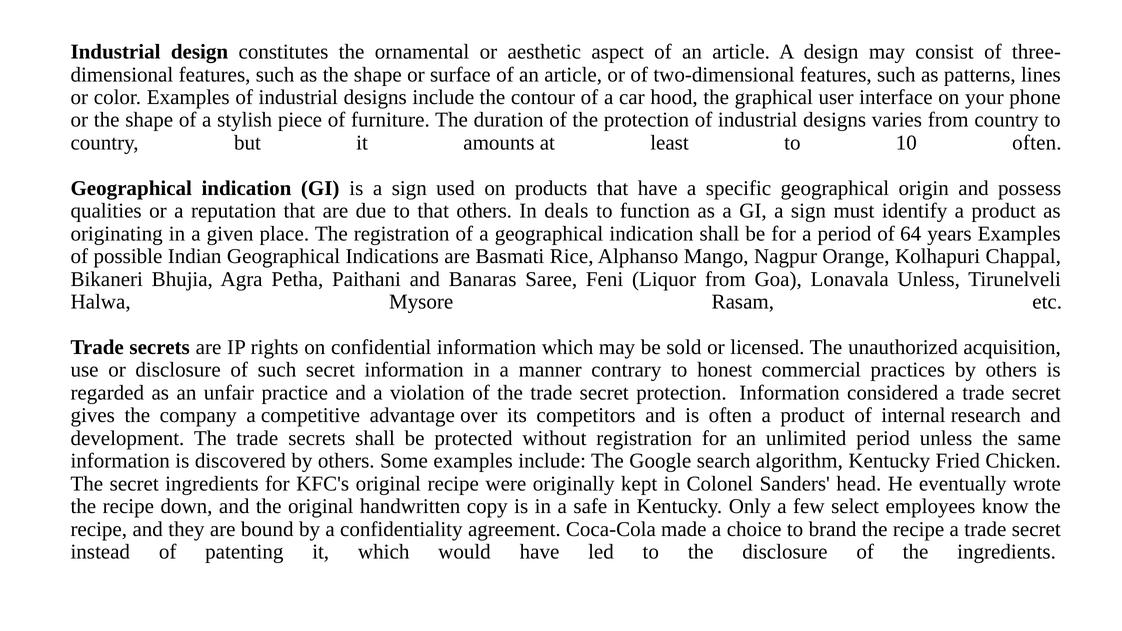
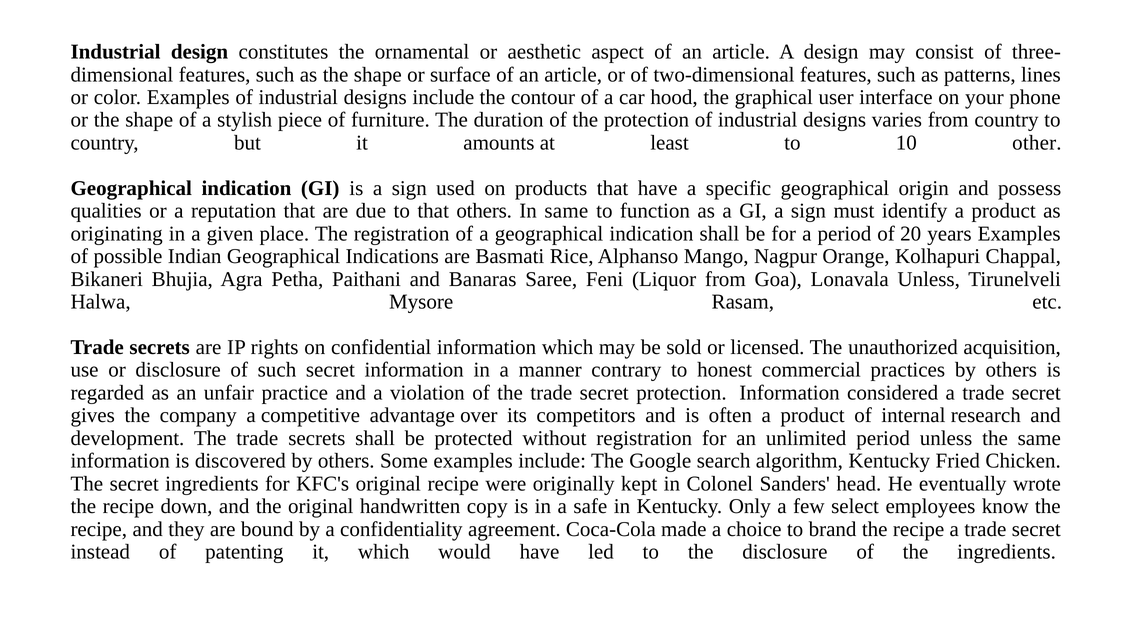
10 often: often -> other (1037, 143)
In deals: deals -> same (566, 211)
64: 64 -> 20 (911, 234)
